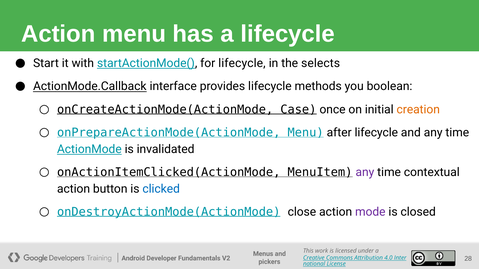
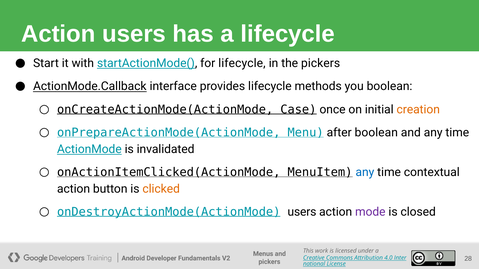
Action menu: menu -> users (134, 34)
the selects: selects -> pickers (321, 63)
after lifecycle: lifecycle -> boolean (376, 133)
any colour: purple -> blue (365, 173)
clicked colour: blue -> orange (161, 189)
onDestroyActionMode(ActionMode close: close -> users (302, 212)
